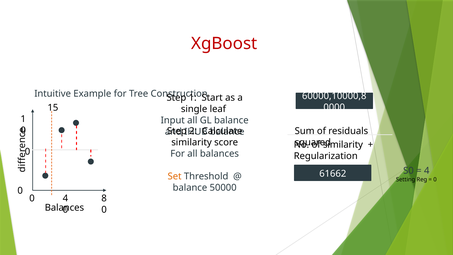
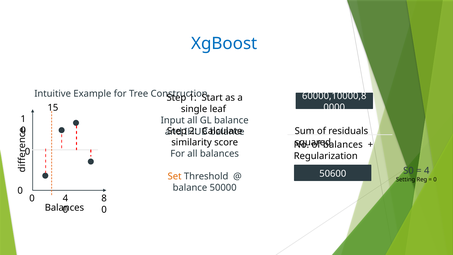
XgBoost colour: red -> blue (224, 44)
similarity: similarity -> balances (343, 145)
61662: 61662 -> 50600 (333, 173)
